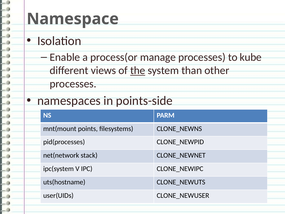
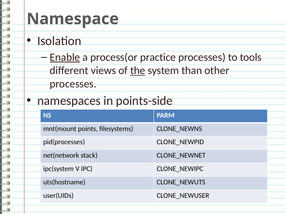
Enable underline: none -> present (65, 57)
manage: manage -> practice (158, 57)
kube: kube -> tools (251, 57)
